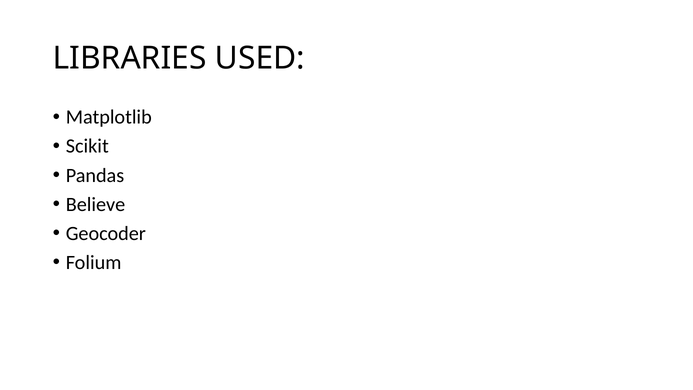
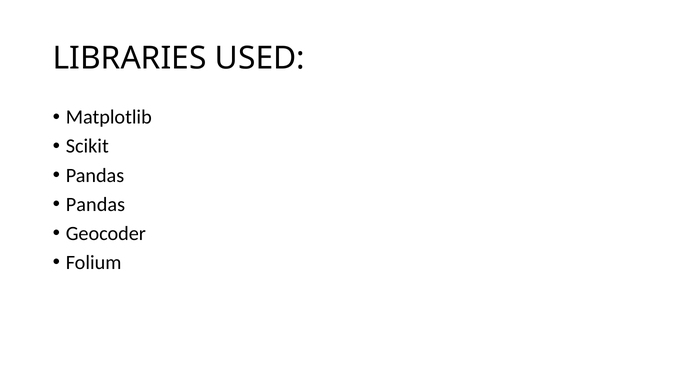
Believe: Believe -> Pandas (95, 204)
